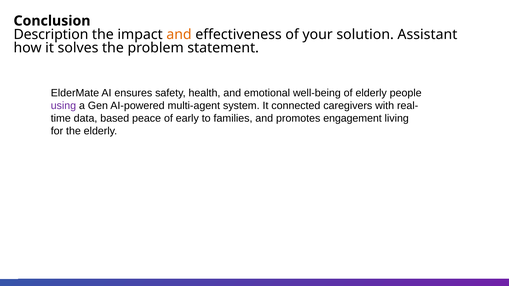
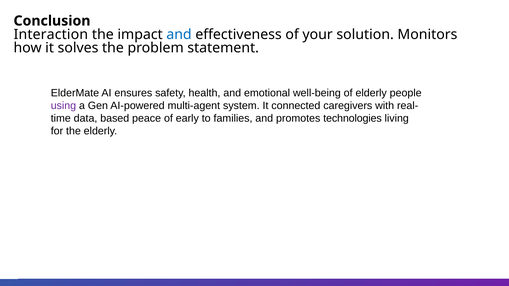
Description: Description -> Interaction (51, 34)
and colour: orange -> blue (179, 34)
Assistant: Assistant -> Monitors (427, 34)
engagement: engagement -> technologies (353, 119)
